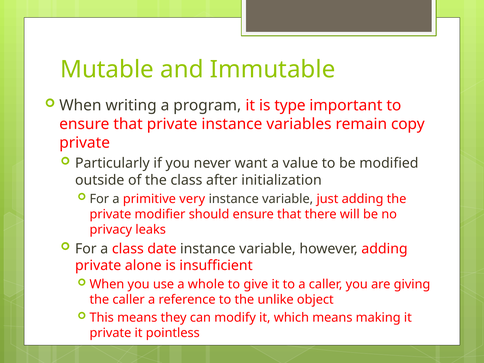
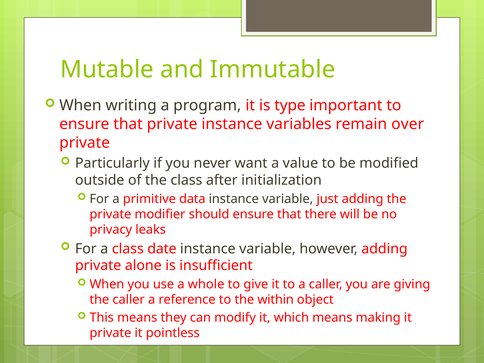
copy: copy -> over (408, 124)
very: very -> data (192, 199)
unlike: unlike -> within (276, 300)
